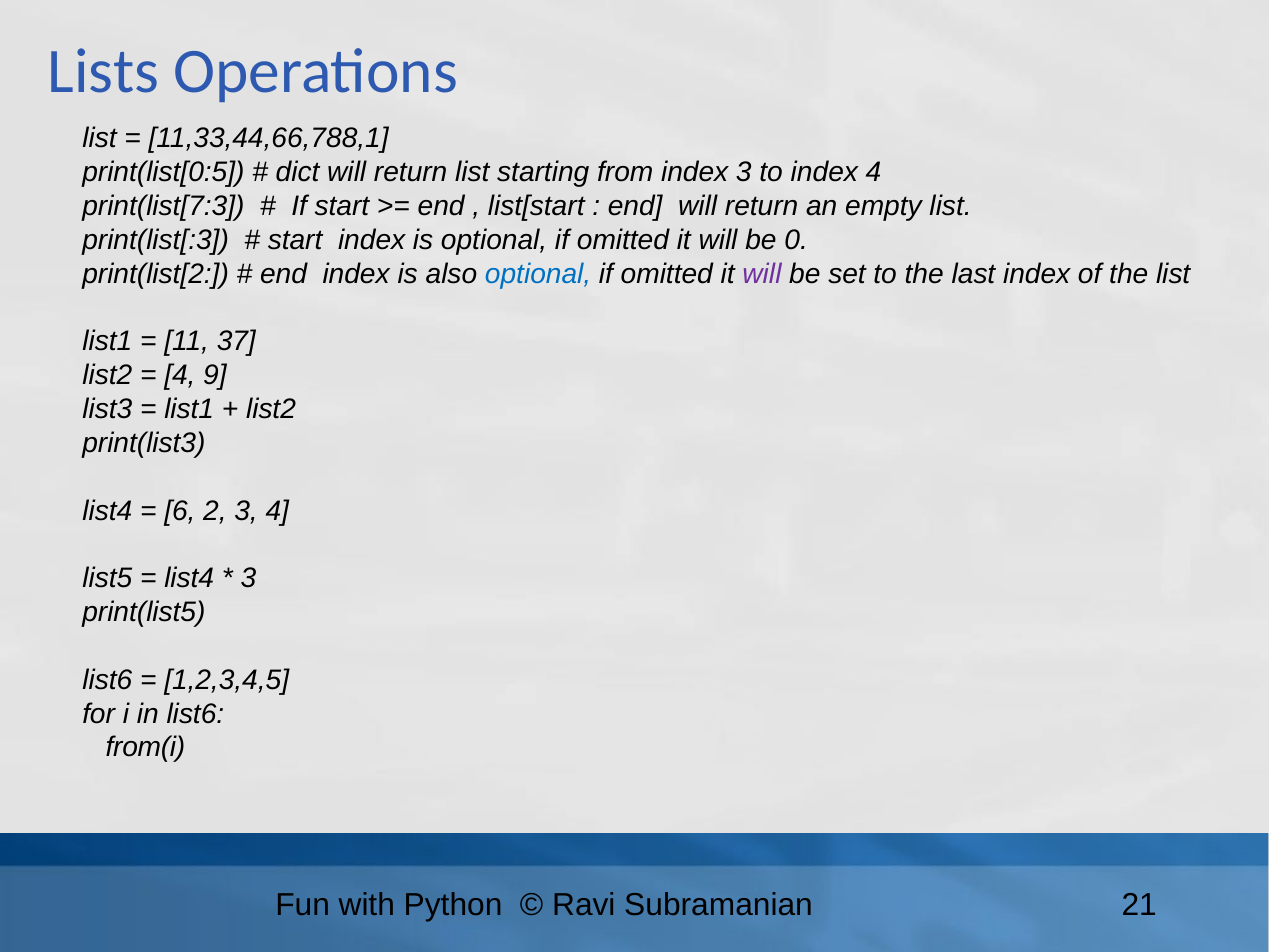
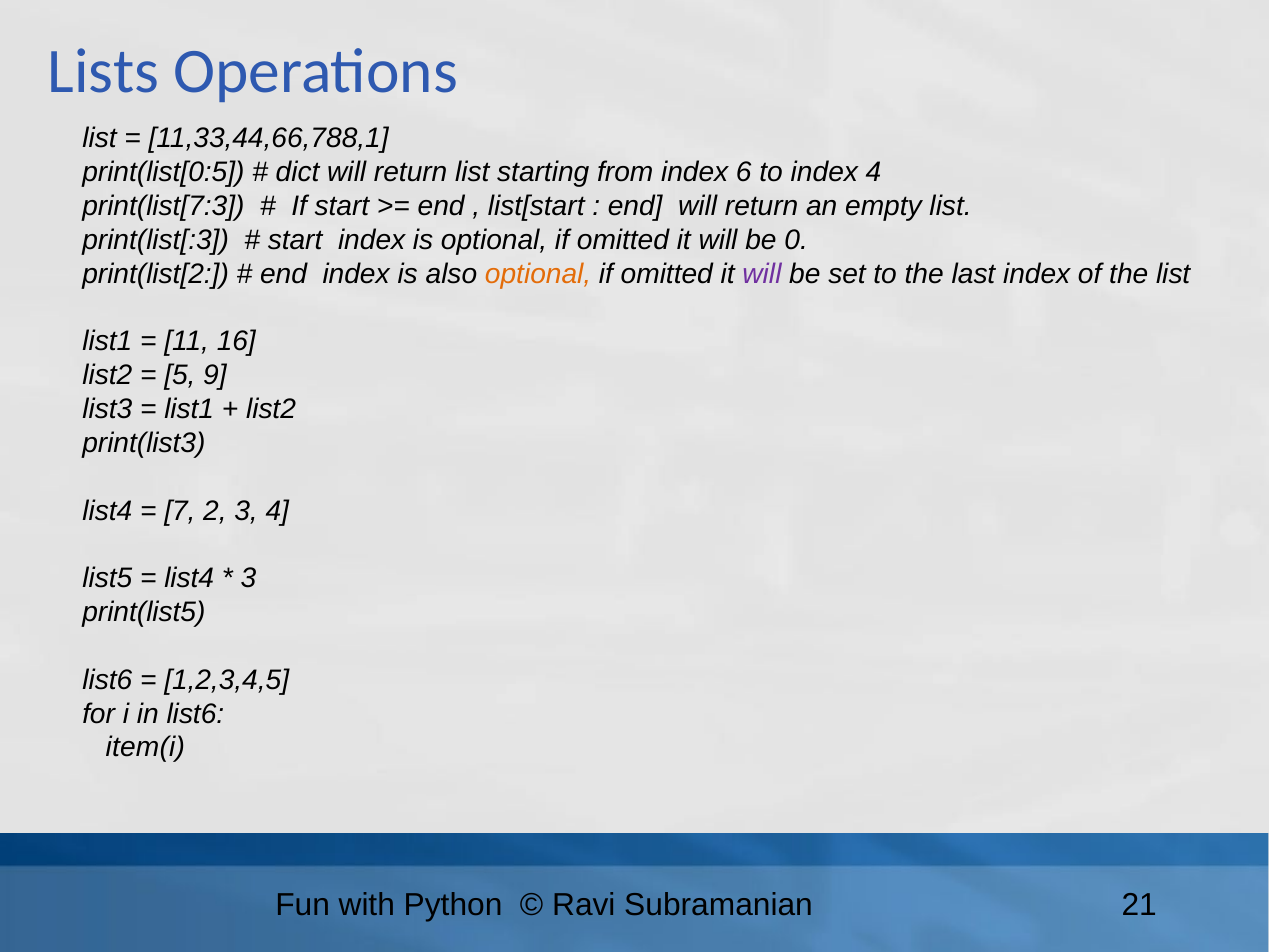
index 3: 3 -> 6 (744, 172)
optional colour: blue -> orange (538, 274)
37: 37 -> 16 (236, 342)
4: 4 -> 5 (180, 375)
6: 6 -> 7 (180, 511)
from(i: from(i -> item(i (145, 747)
